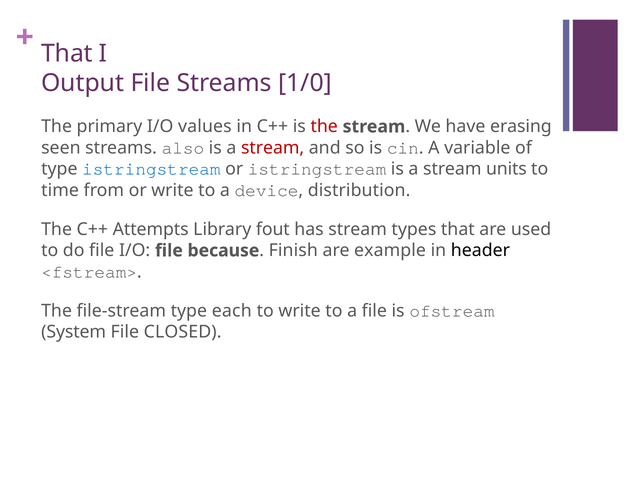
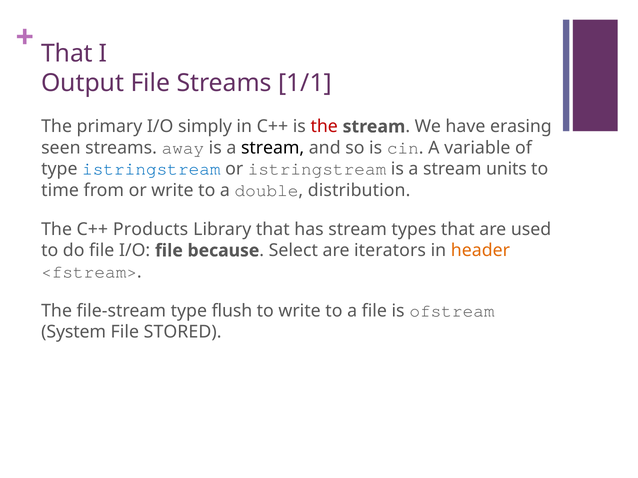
1/0: 1/0 -> 1/1 (305, 83)
values: values -> simply (205, 127)
also: also -> away (183, 148)
stream colour: red -> black (273, 148)
device: device -> double (267, 191)
Attempts: Attempts -> Products (151, 230)
Library fout: fout -> that (273, 230)
Finish: Finish -> Select (293, 251)
example: example -> iterators (390, 251)
header colour: black -> orange (480, 251)
each: each -> flush (232, 311)
CLOSED: CLOSED -> STORED (183, 332)
